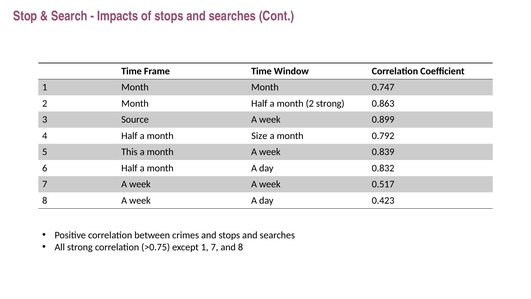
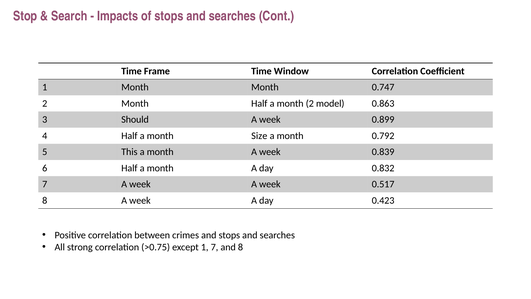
2 strong: strong -> model (330, 103)
Source: Source -> Should (135, 120)
